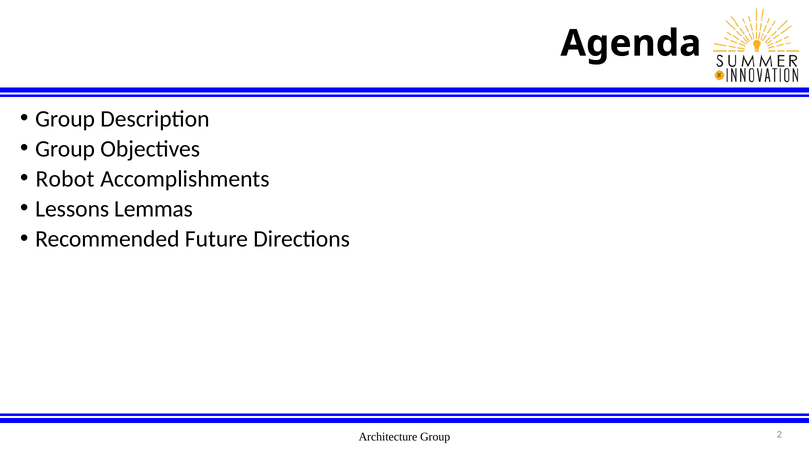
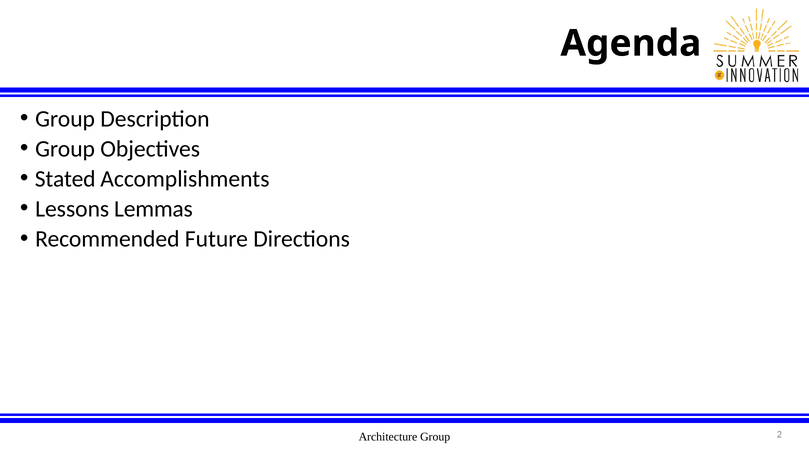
Robot: Robot -> Stated (65, 179)
